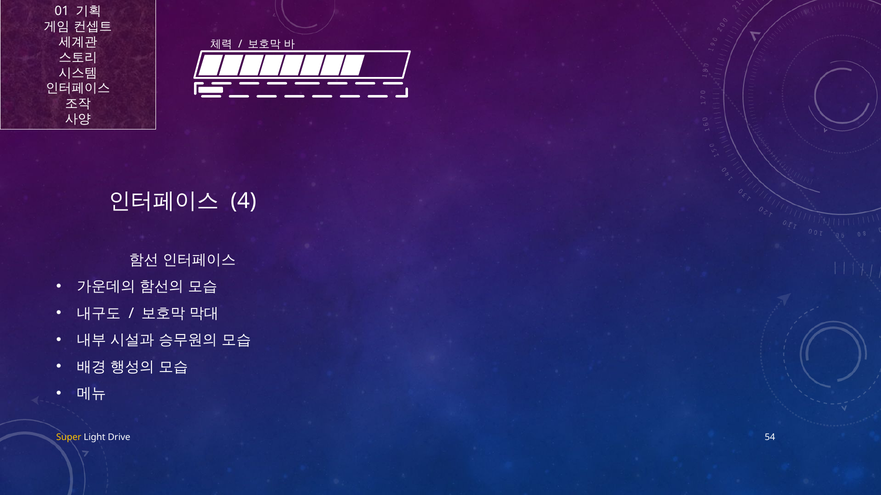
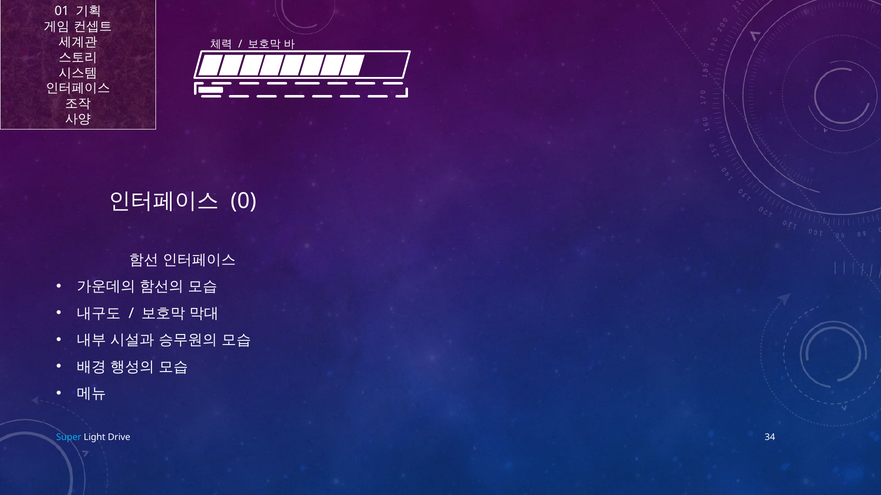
4: 4 -> 0 (244, 201)
Super colour: yellow -> light blue (69, 438)
54: 54 -> 34 (770, 438)
